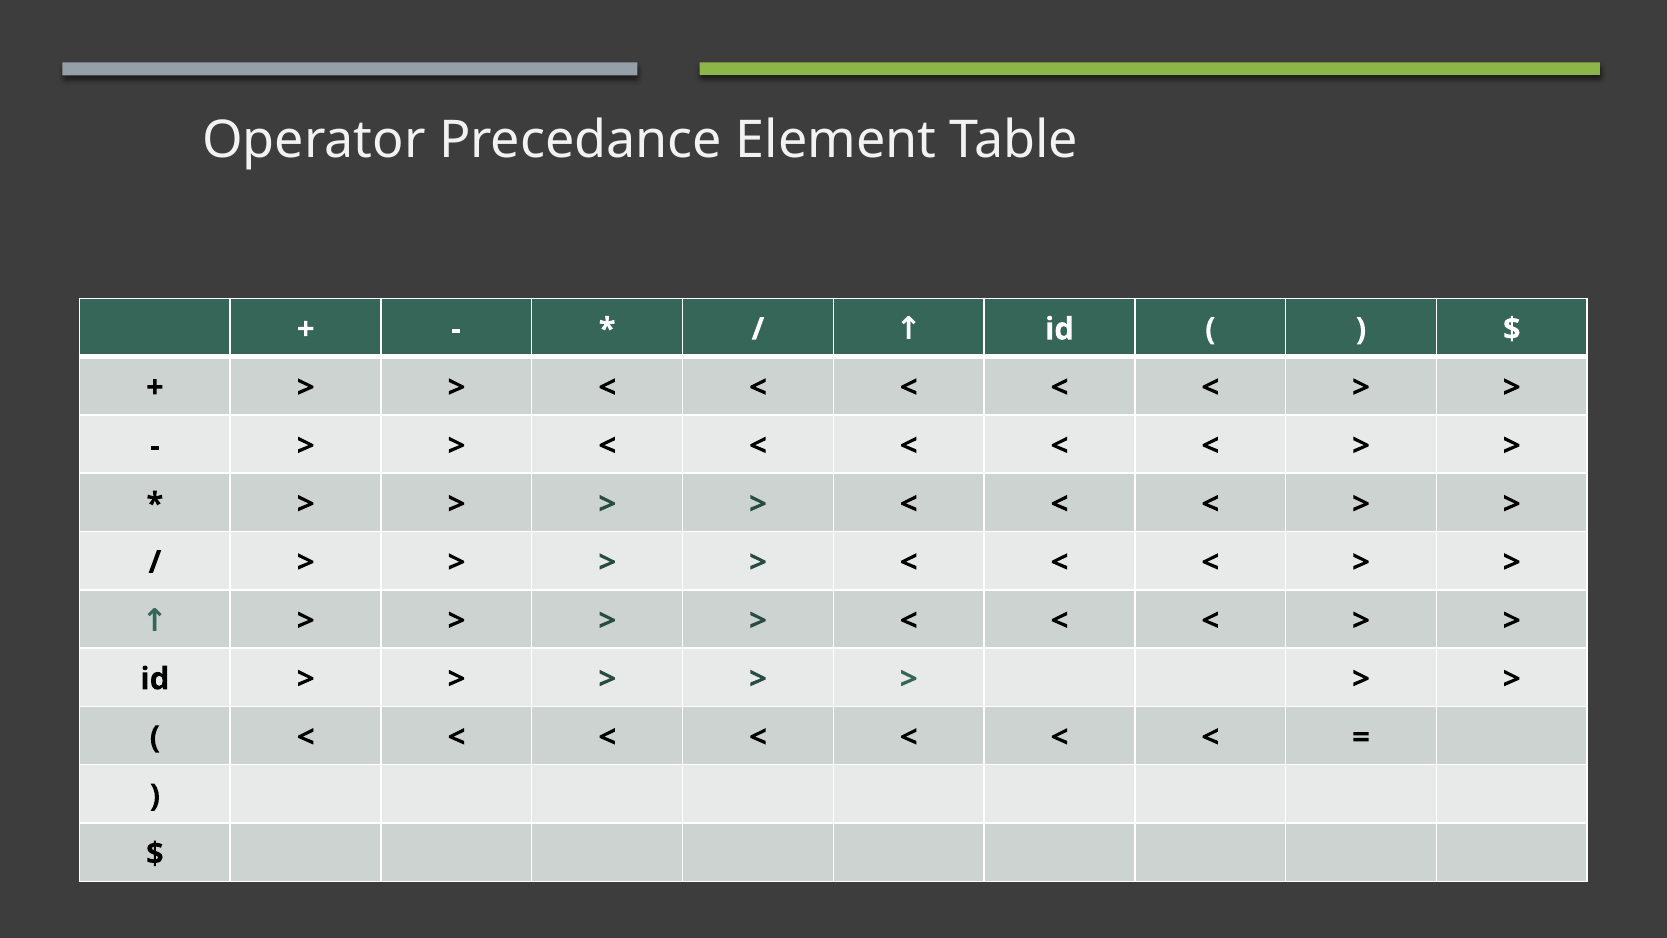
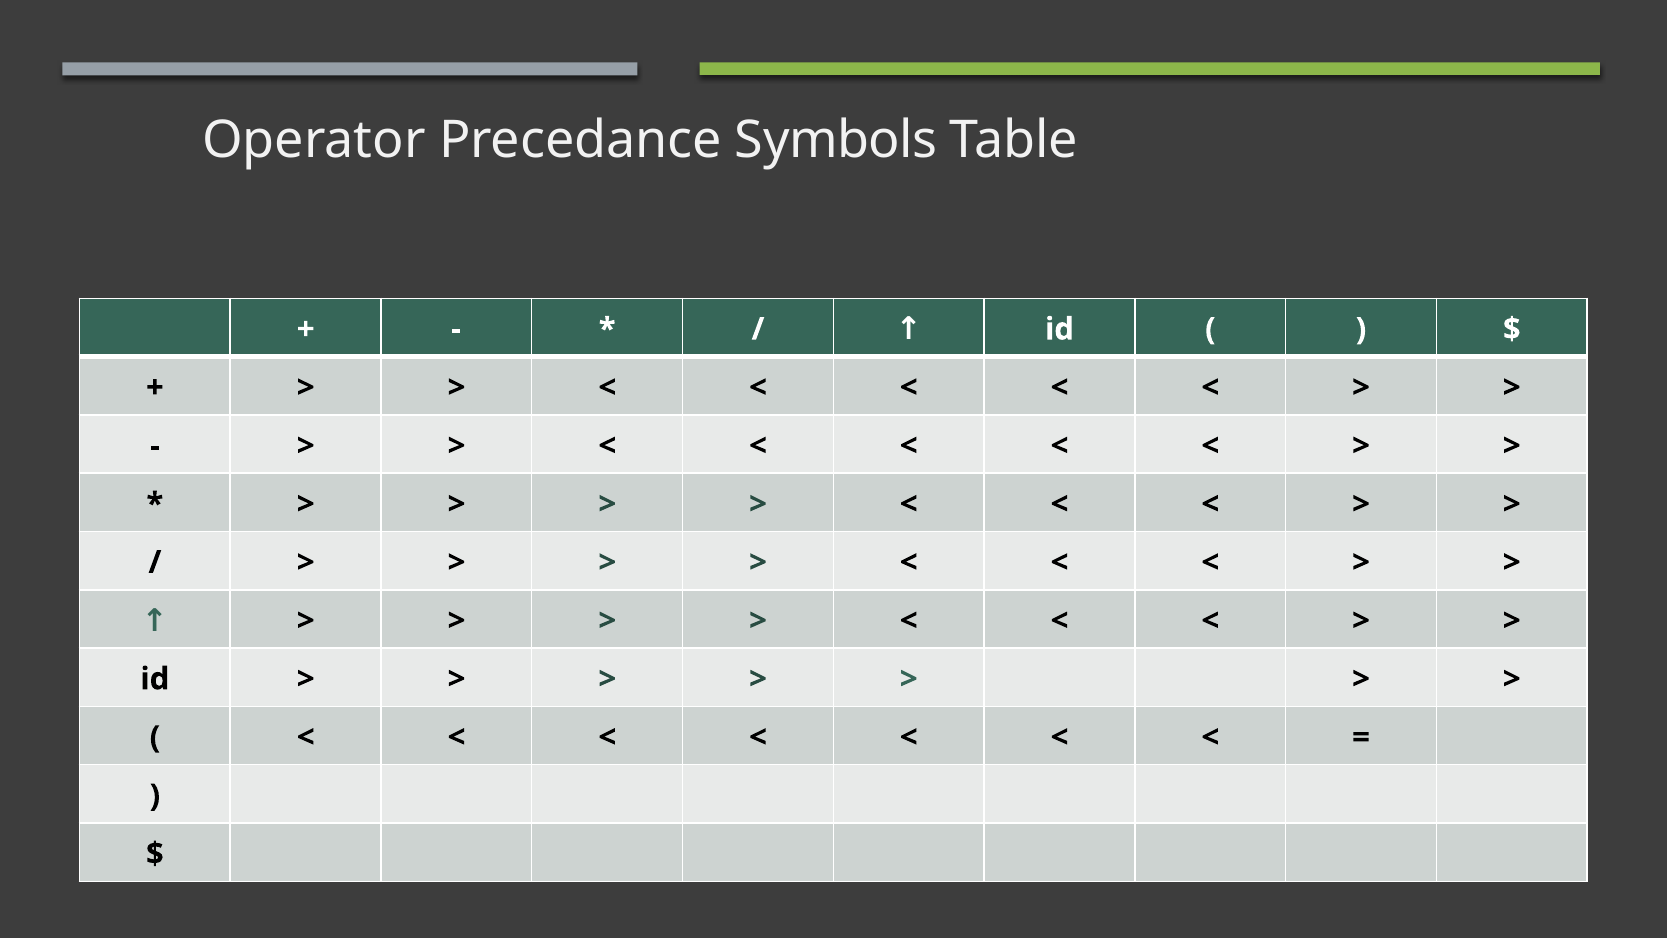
Element: Element -> Symbols (836, 141)
